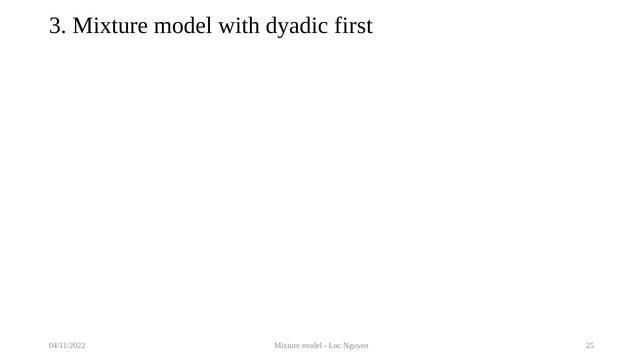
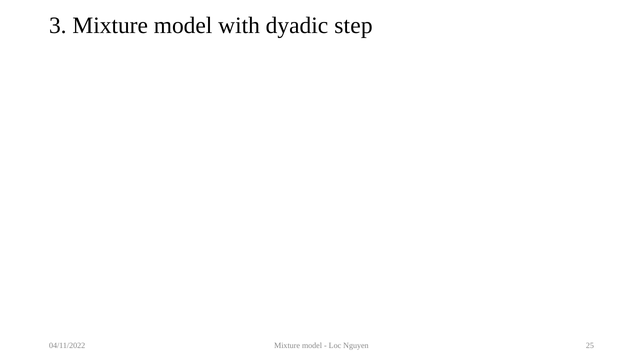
first: first -> step (353, 25)
